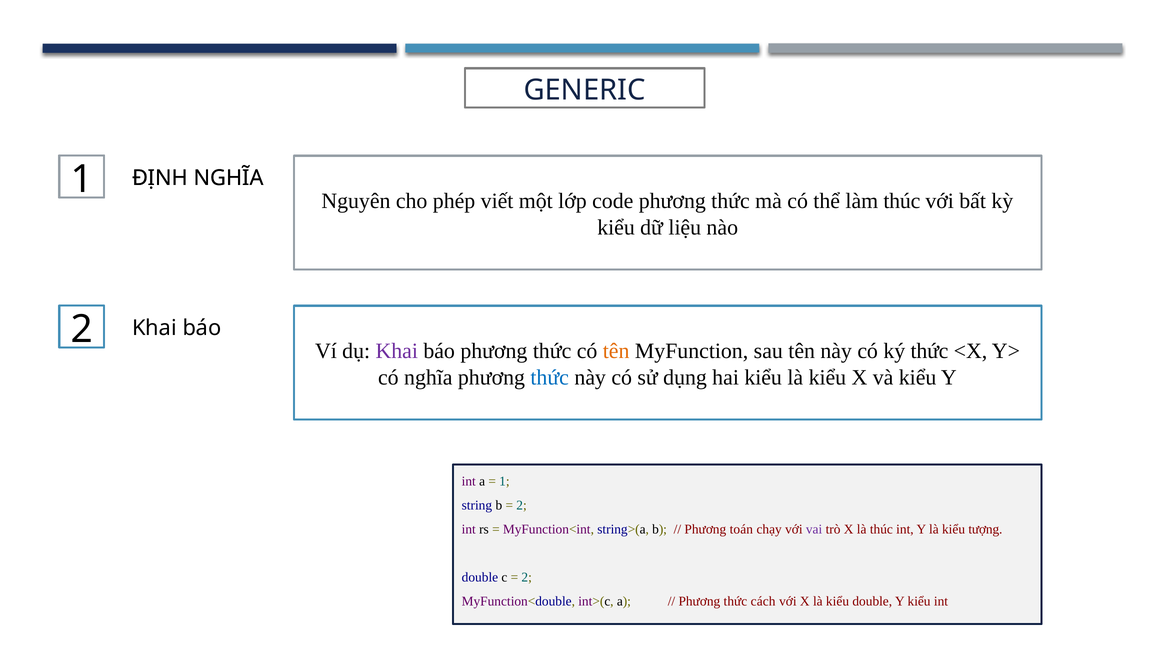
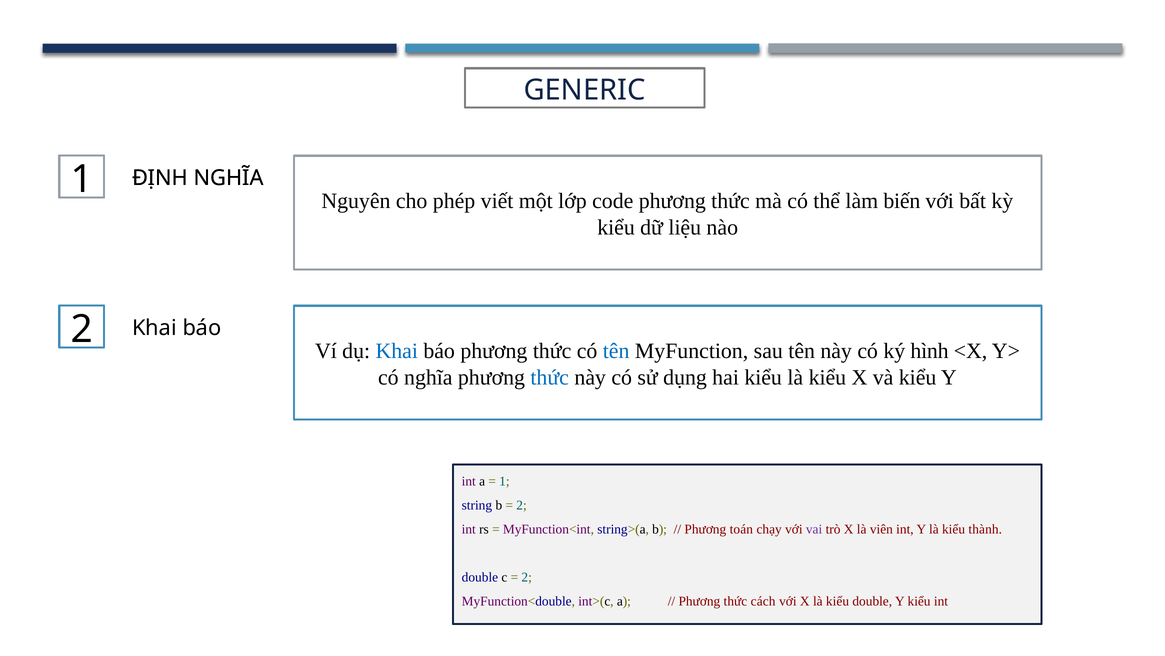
làm thúc: thúc -> biến (902, 201)
Khai colour: purple -> blue (397, 351)
tên colour: orange -> blue (616, 351)
ký thức: thức -> hình (930, 351)
là thúc: thúc -> viên (881, 529)
tượng: tượng -> thành (985, 529)
